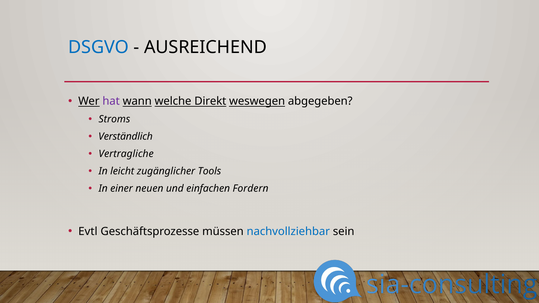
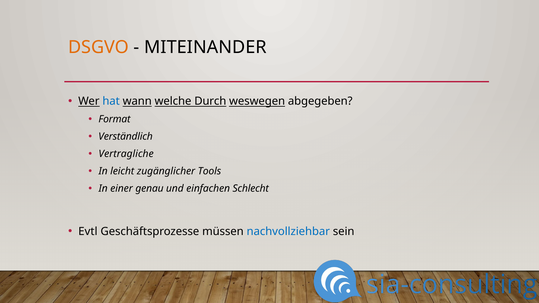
DSGVO colour: blue -> orange (99, 47)
AUSREICHEND: AUSREICHEND -> MITEINANDER (205, 47)
hat colour: purple -> blue (111, 101)
Direkt: Direkt -> Durch (210, 101)
Stroms: Stroms -> Format (114, 119)
neuen: neuen -> genau (149, 189)
Fordern: Fordern -> Schlecht (251, 189)
